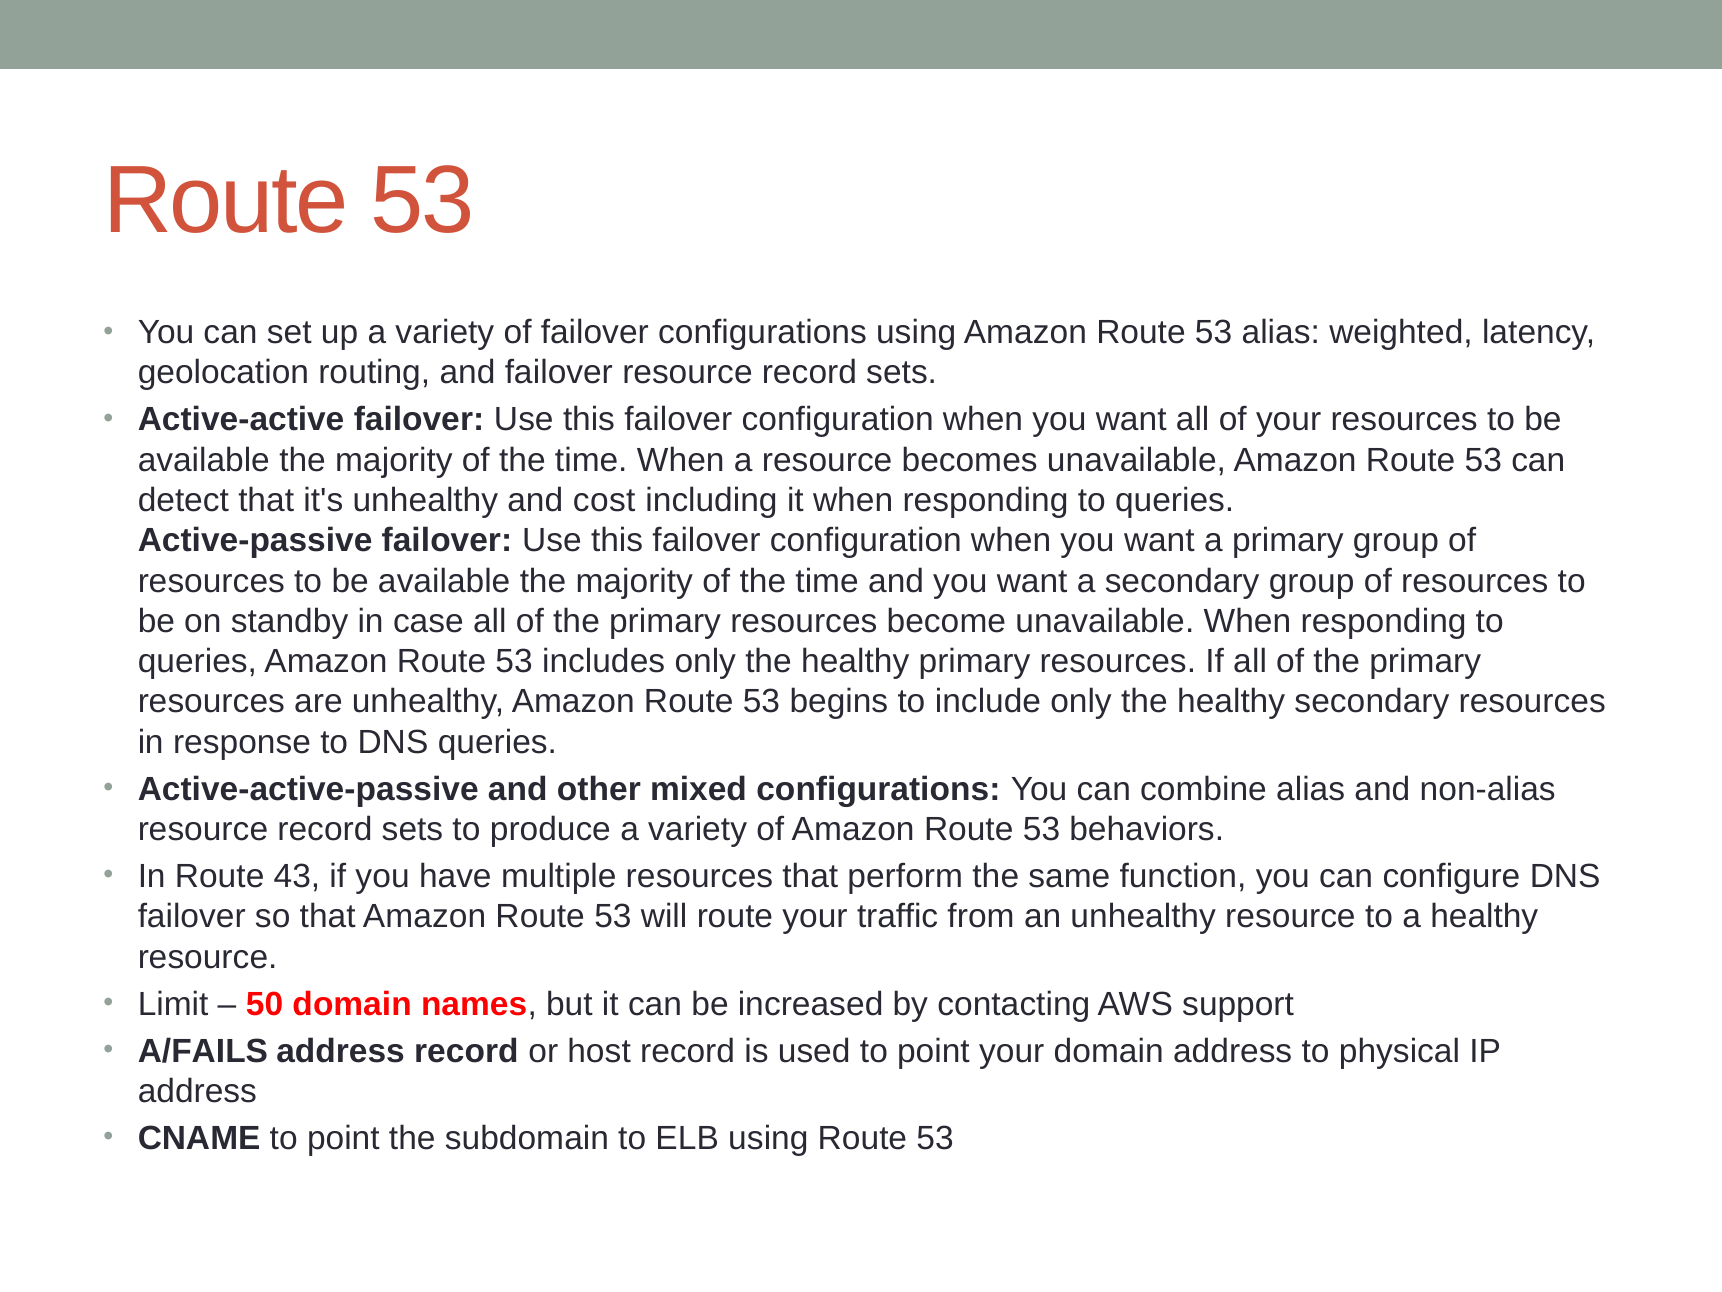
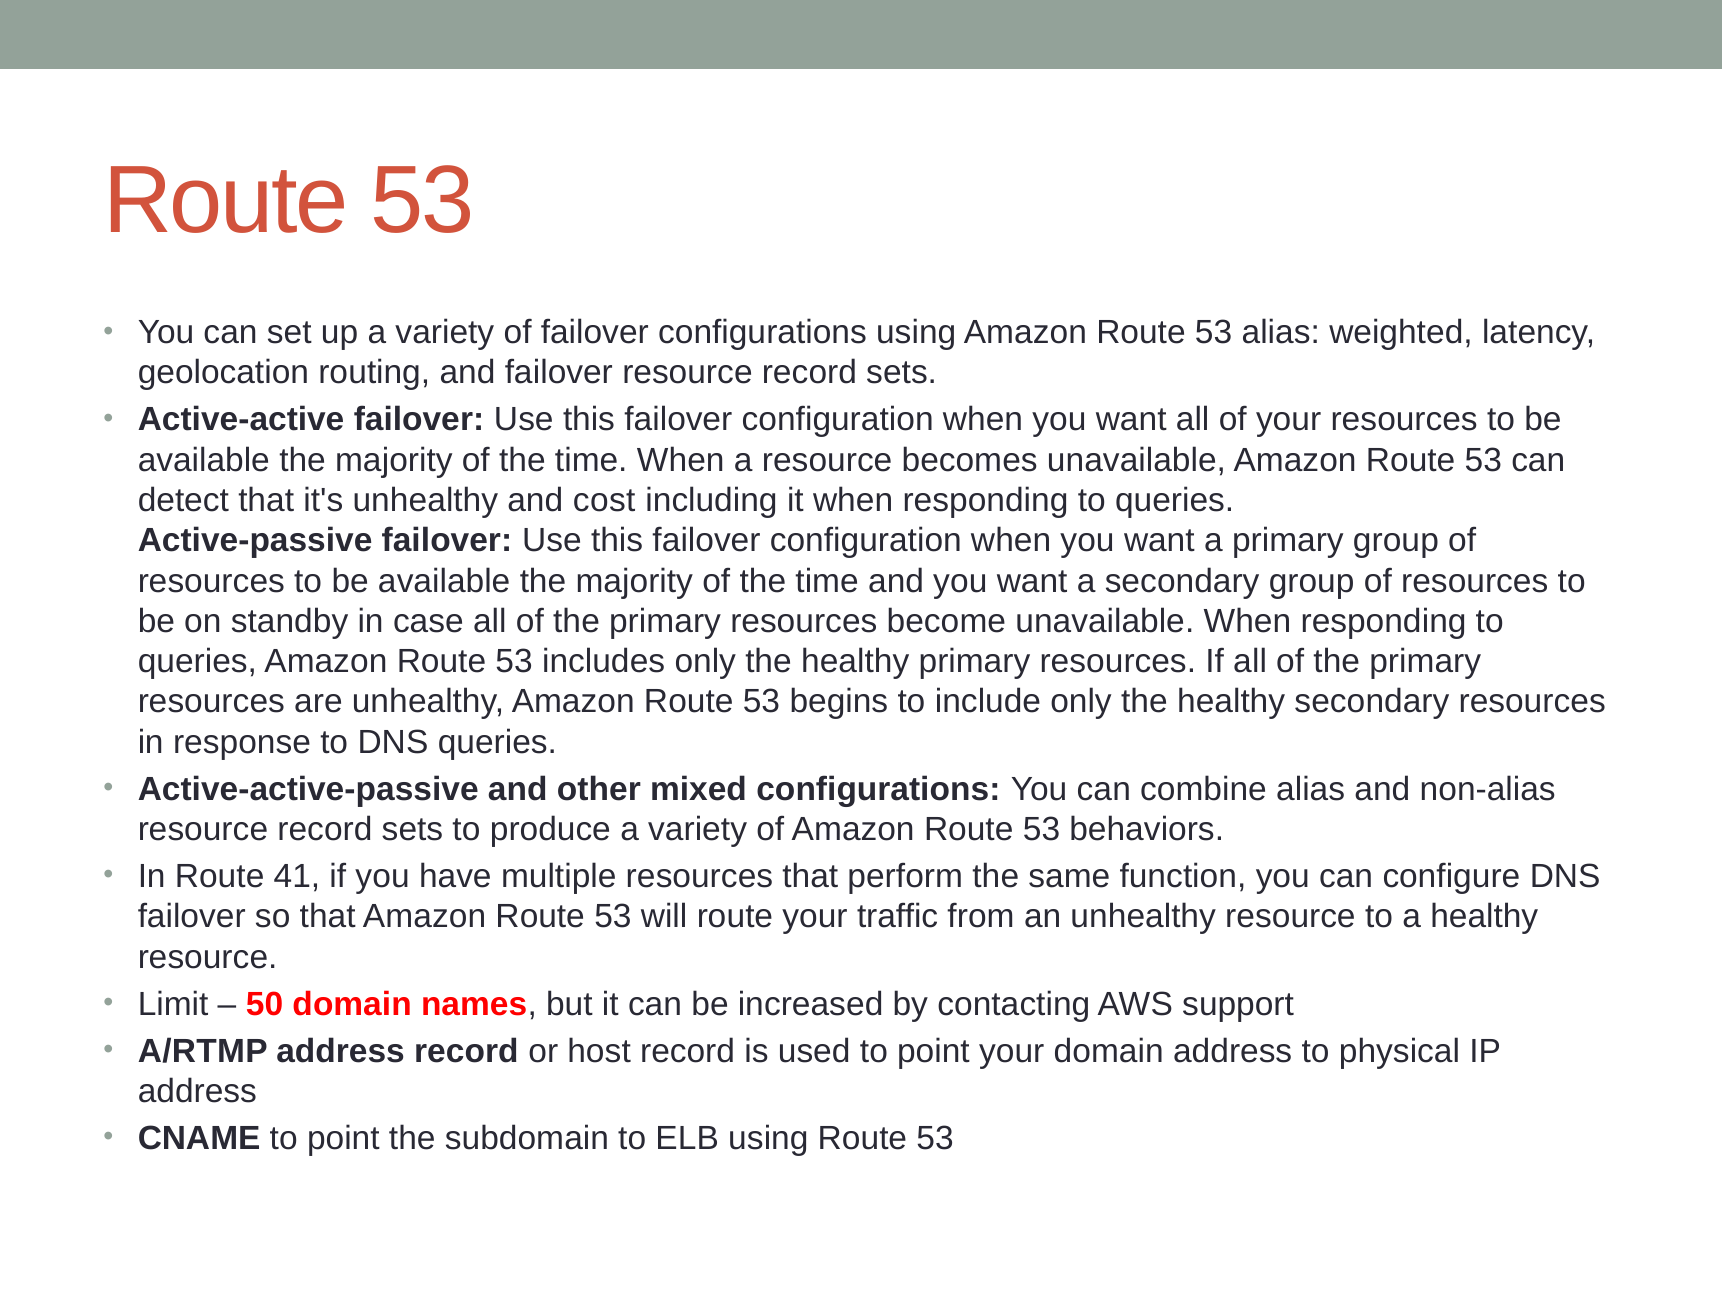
43: 43 -> 41 (297, 876)
A/FAILS: A/FAILS -> A/RTMP (203, 1051)
